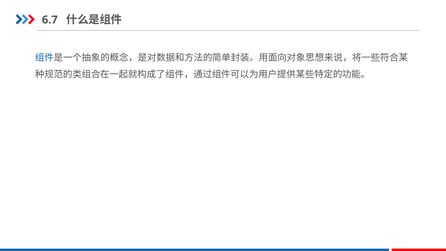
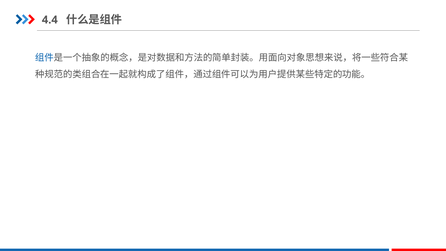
6.7: 6.7 -> 4.4 (50, 20)
